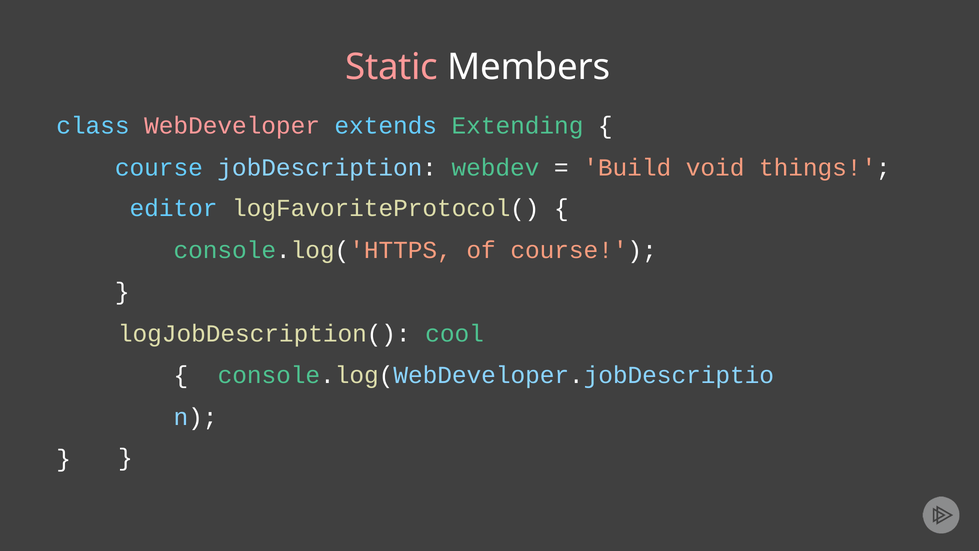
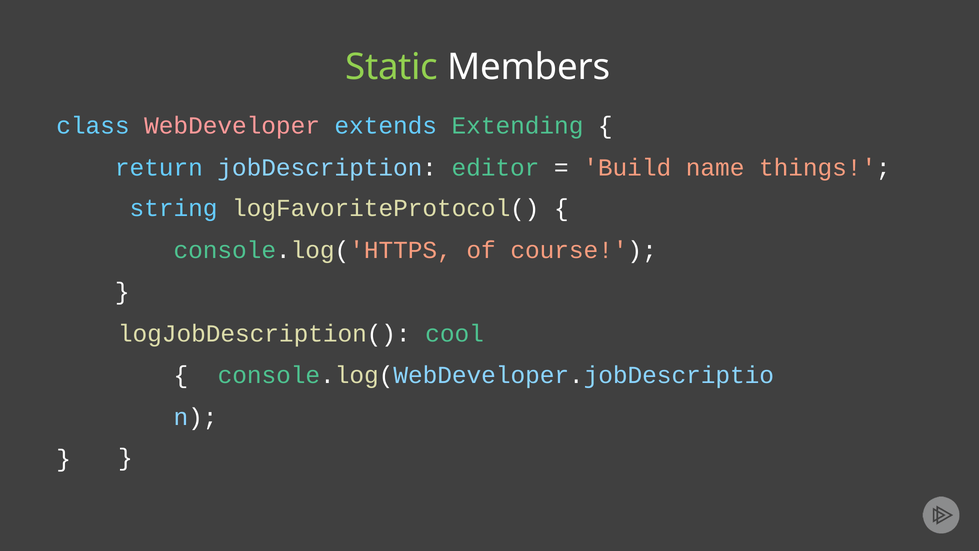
Static colour: pink -> light green (392, 67)
course: course -> return (159, 168)
webdev: webdev -> editor (495, 168)
void: void -> name (715, 168)
editor: editor -> string (174, 208)
